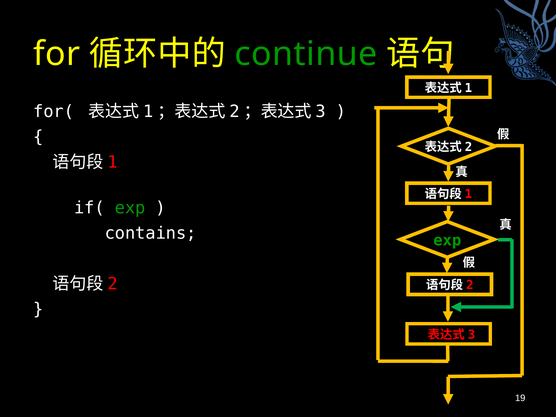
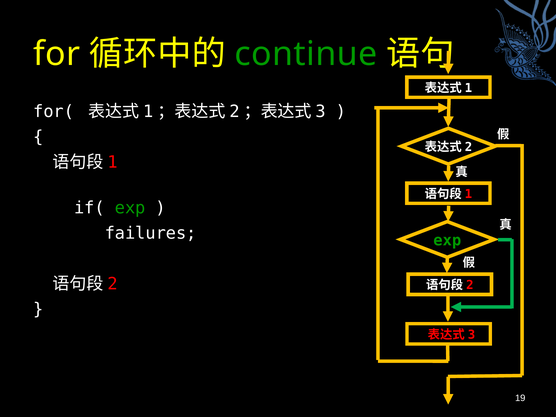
contains: contains -> failures (151, 233)
